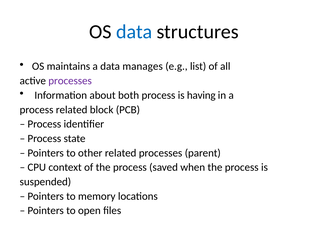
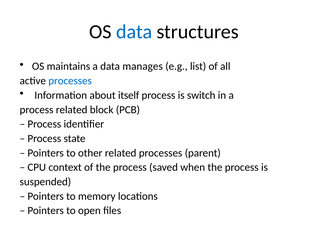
processes colour: purple -> blue (70, 81)
both: both -> itself (129, 95)
having: having -> switch (201, 95)
